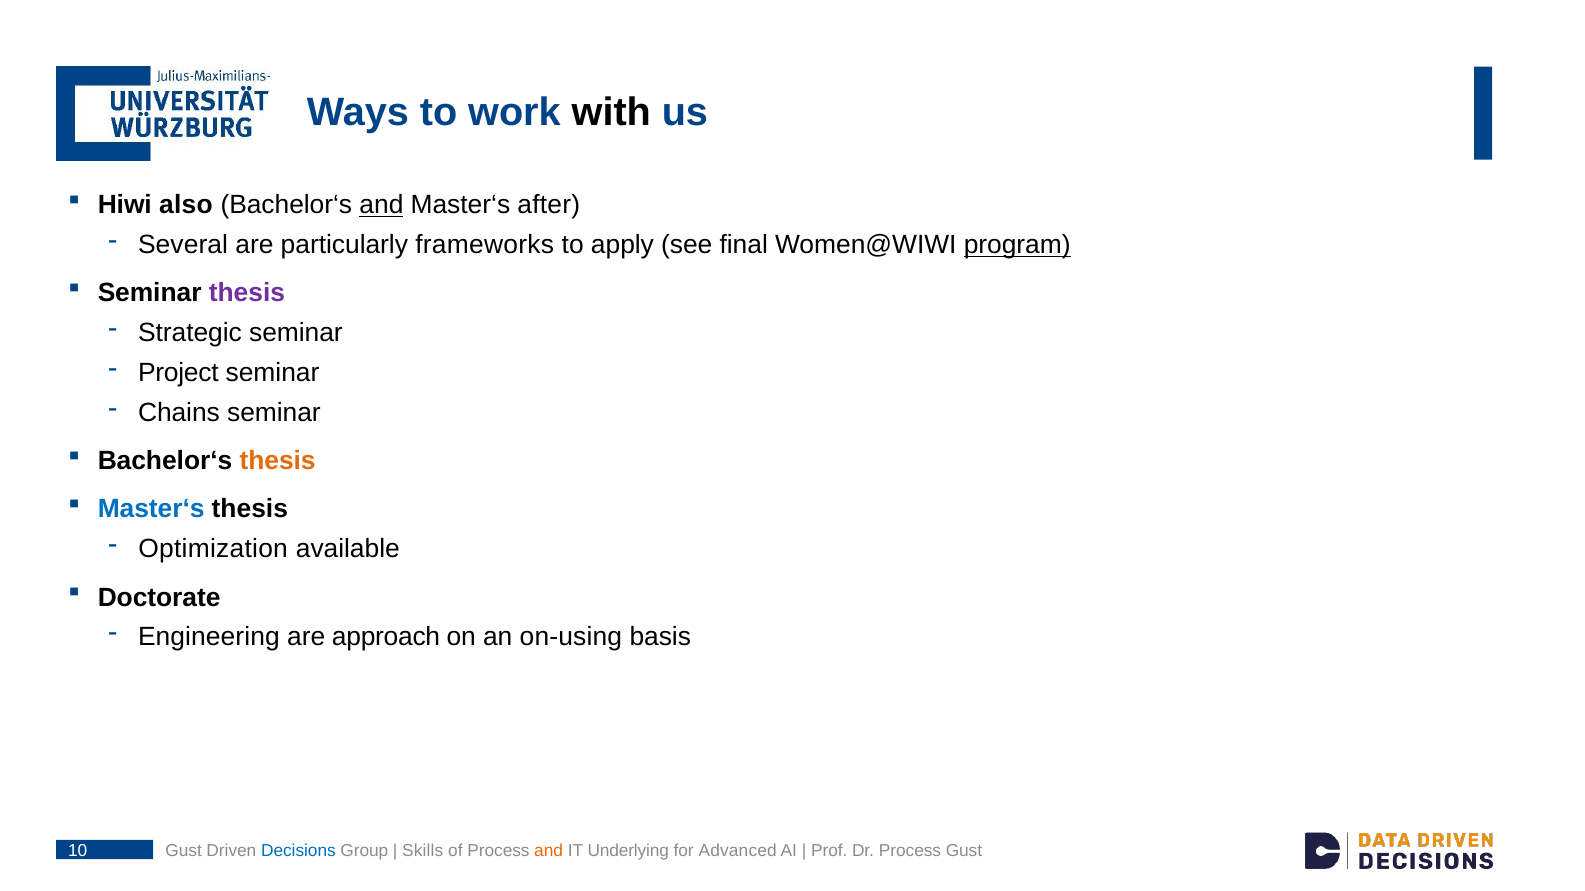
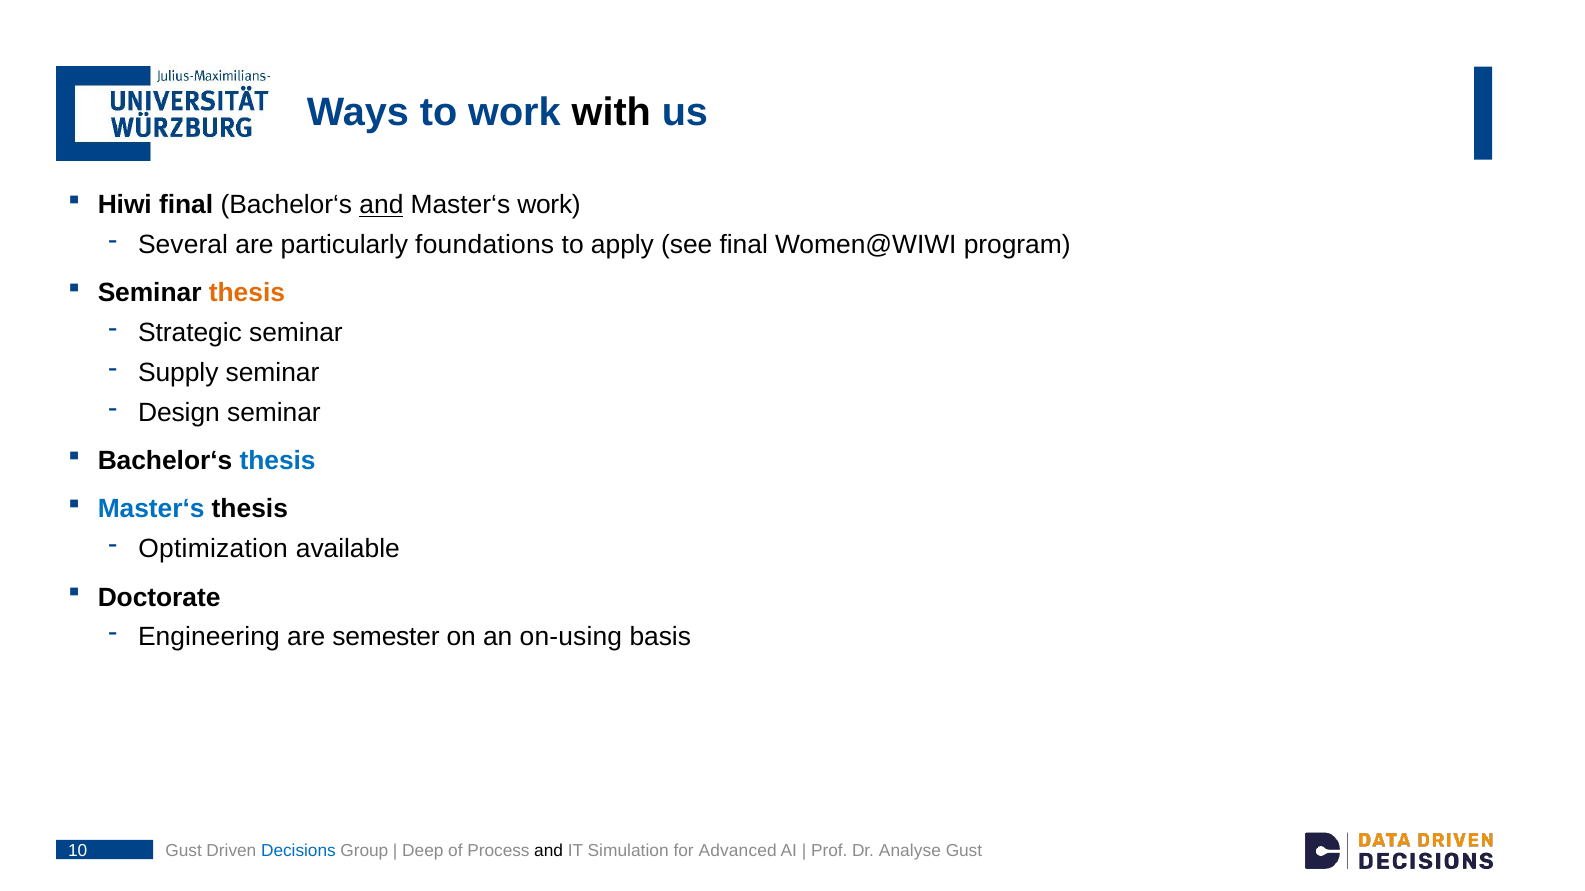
Hiwi also: also -> final (186, 205)
Master‘s after: after -> work (549, 205)
frameworks: frameworks -> foundations (485, 245)
program underline: present -> none (1017, 245)
thesis colour: purple -> orange (247, 293)
Project: Project -> Supply (178, 373)
Chains: Chains -> Design (179, 413)
thesis colour: orange -> blue (278, 461)
approach: approach -> semester (386, 638)
Skills: Skills -> Deep (423, 851)
and colour: orange -> black (549, 851)
Underlying: Underlying -> Simulation (628, 851)
Dr Process: Process -> Analyse (910, 851)
